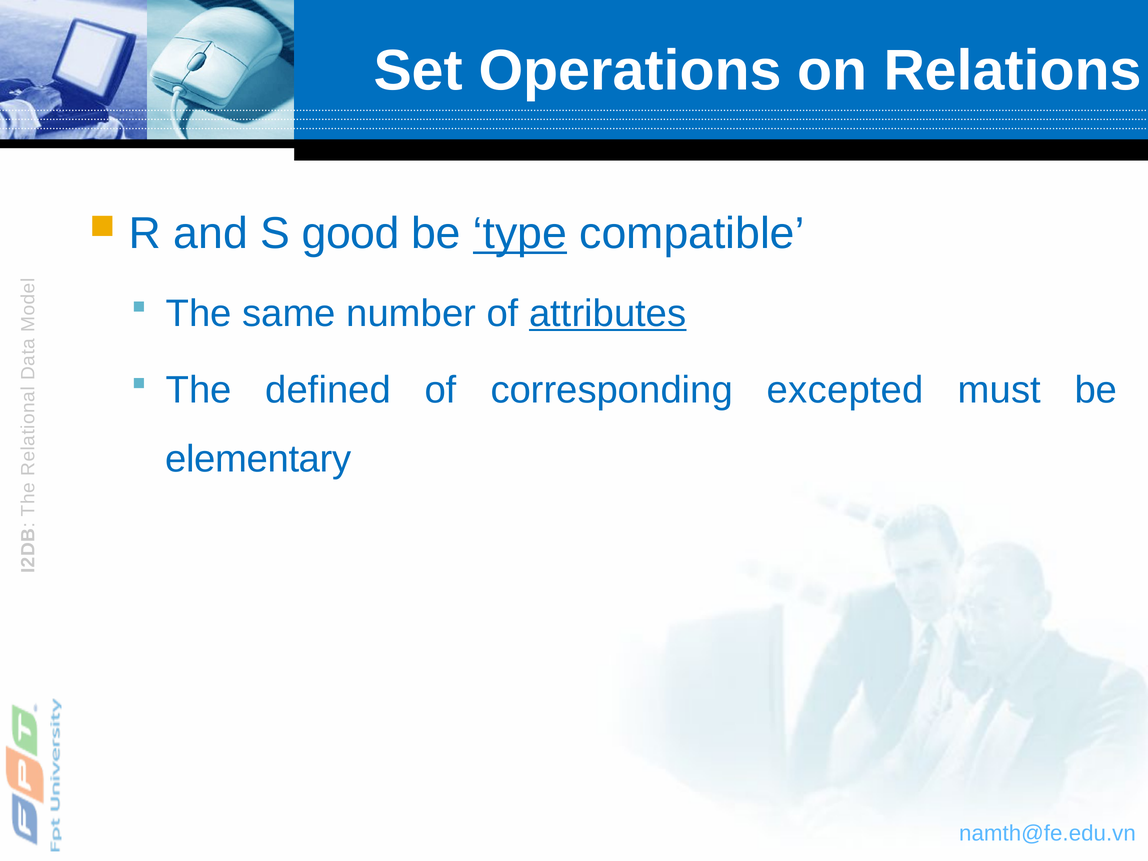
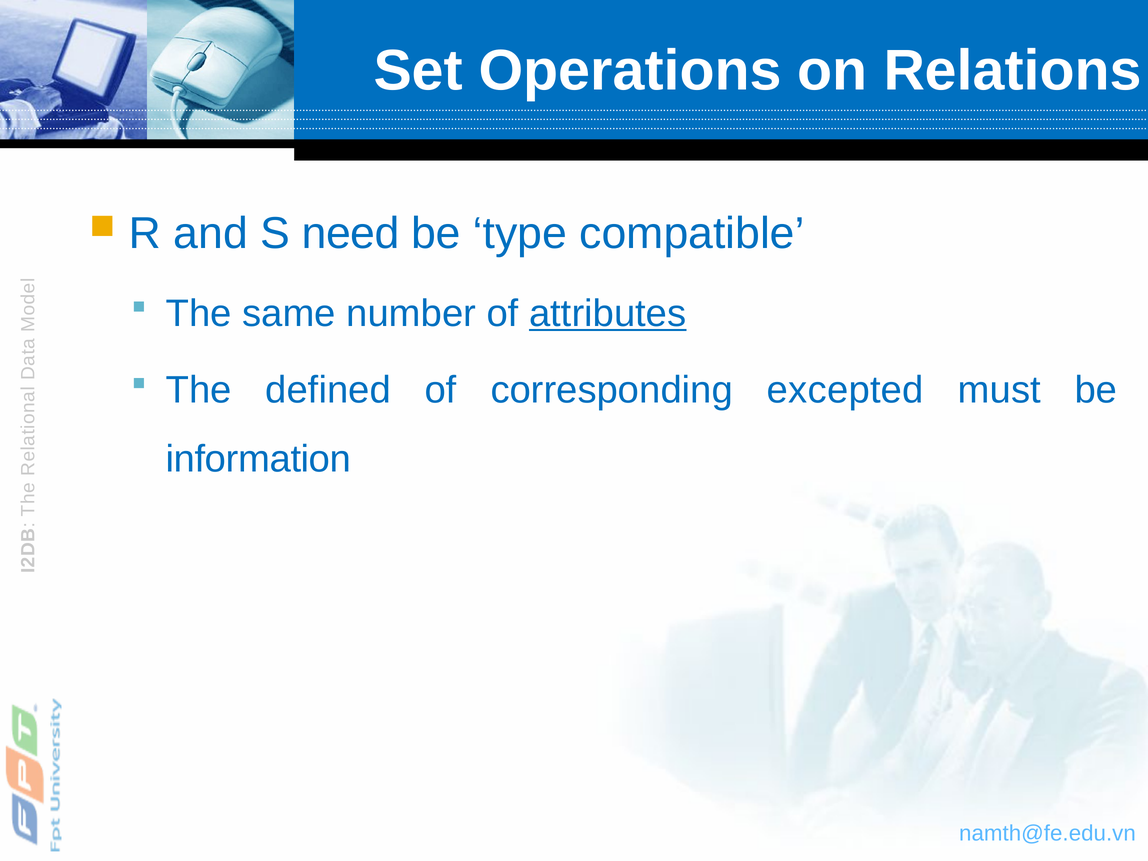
good: good -> need (351, 234)
type underline: present -> none (520, 234)
elementary: elementary -> information (258, 459)
